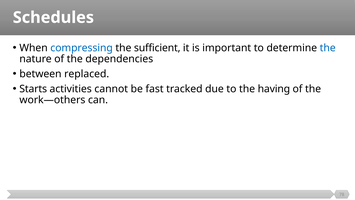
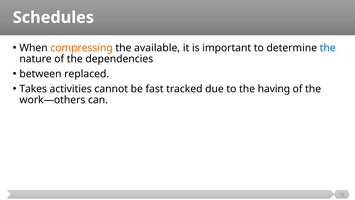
compressing colour: blue -> orange (82, 48)
sufficient: sufficient -> available (157, 48)
Starts: Starts -> Takes (33, 89)
